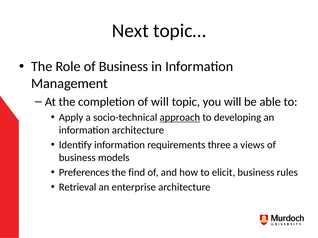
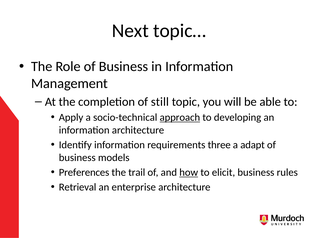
of will: will -> still (160, 102)
views: views -> adapt (253, 145)
find: find -> trail (137, 173)
how underline: none -> present (189, 173)
